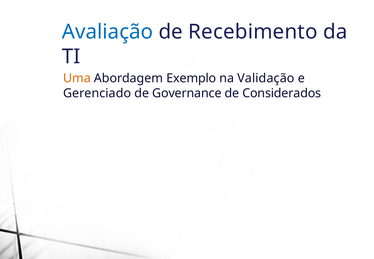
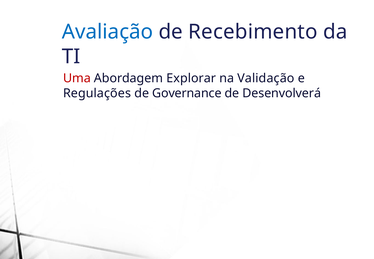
Uma colour: orange -> red (77, 78)
Exemplo: Exemplo -> Explorar (191, 78)
Gerenciado: Gerenciado -> Regulações (97, 93)
Considerados: Considerados -> Desenvolverá (282, 93)
